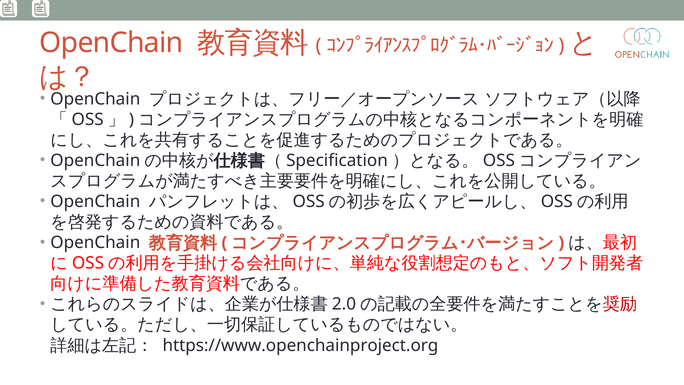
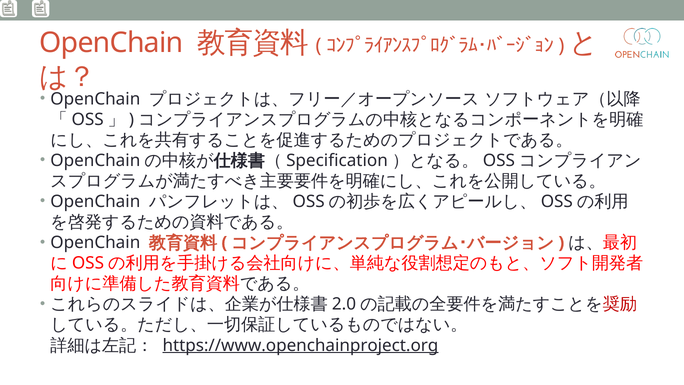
https://www.openchainproject.org underline: none -> present (300, 345)
